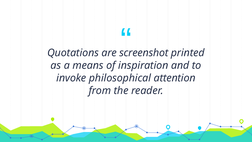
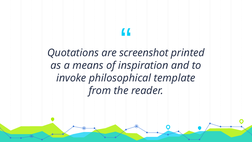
attention: attention -> template (175, 78)
